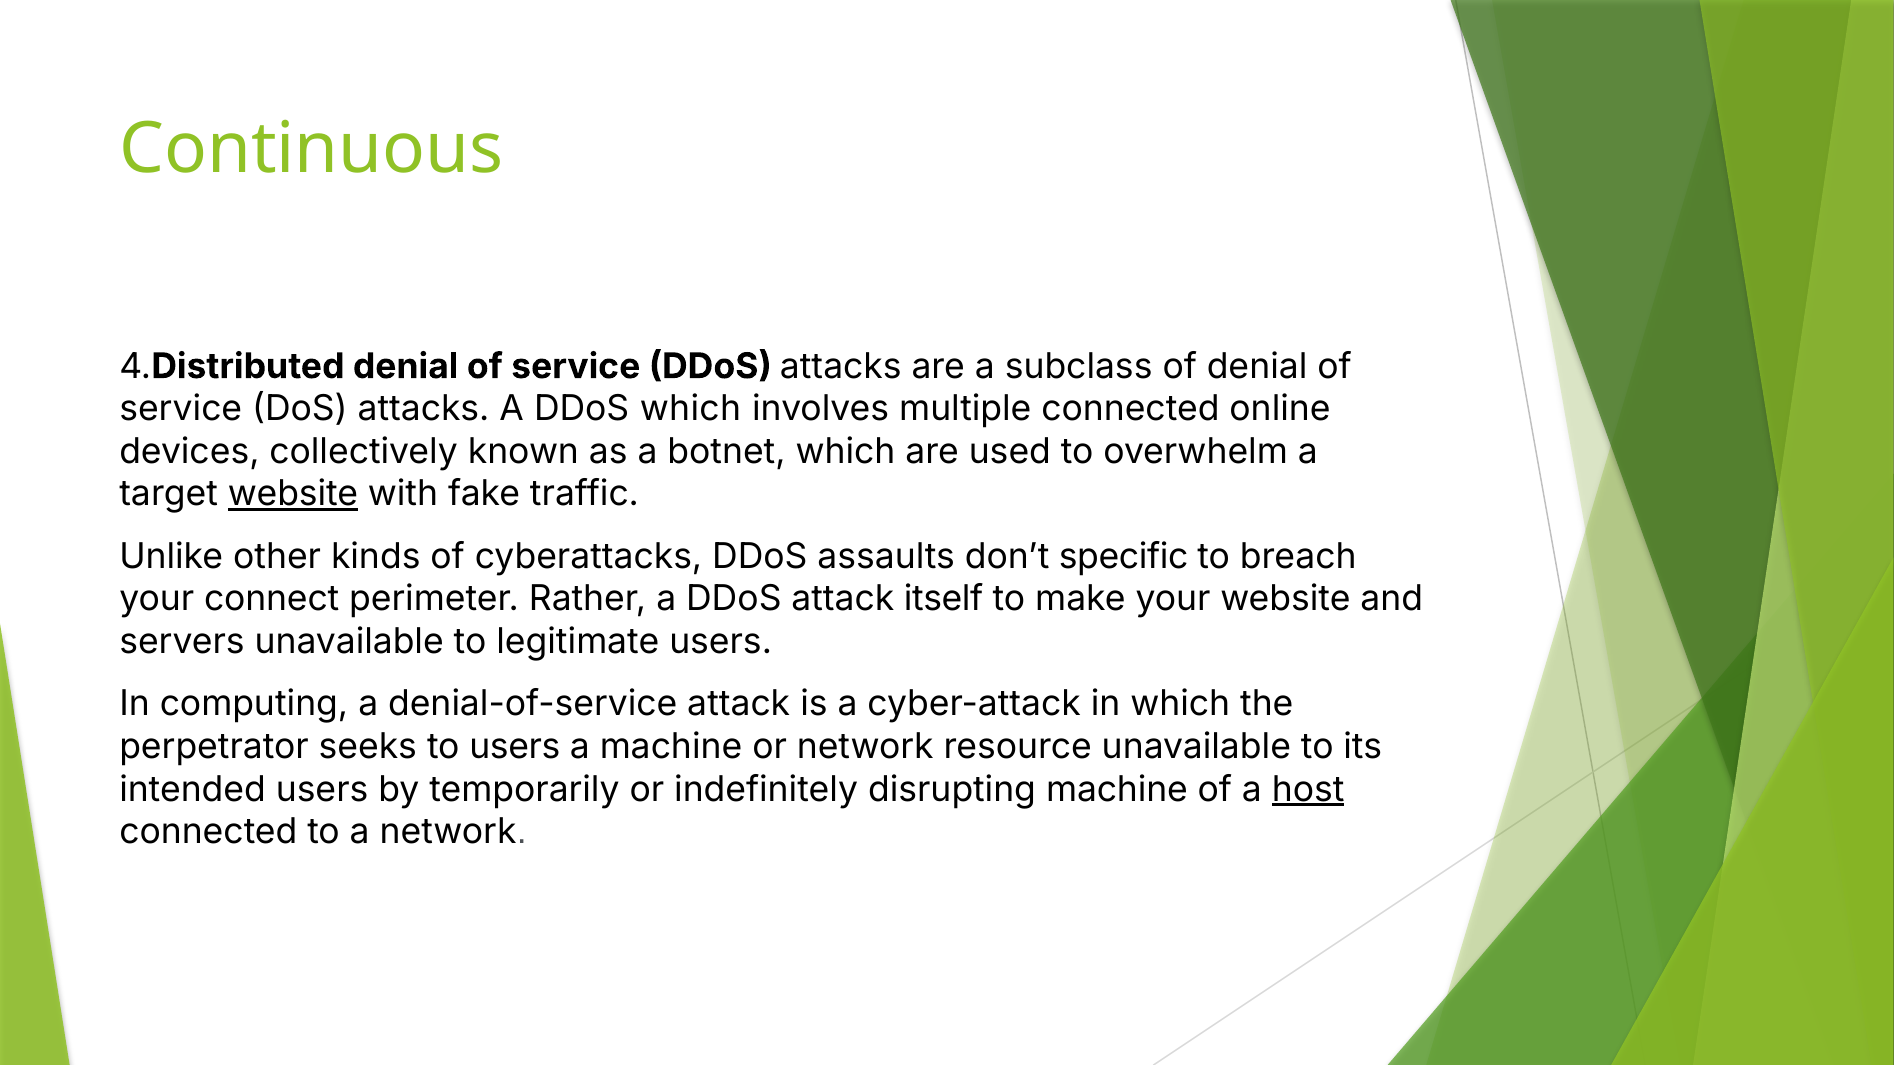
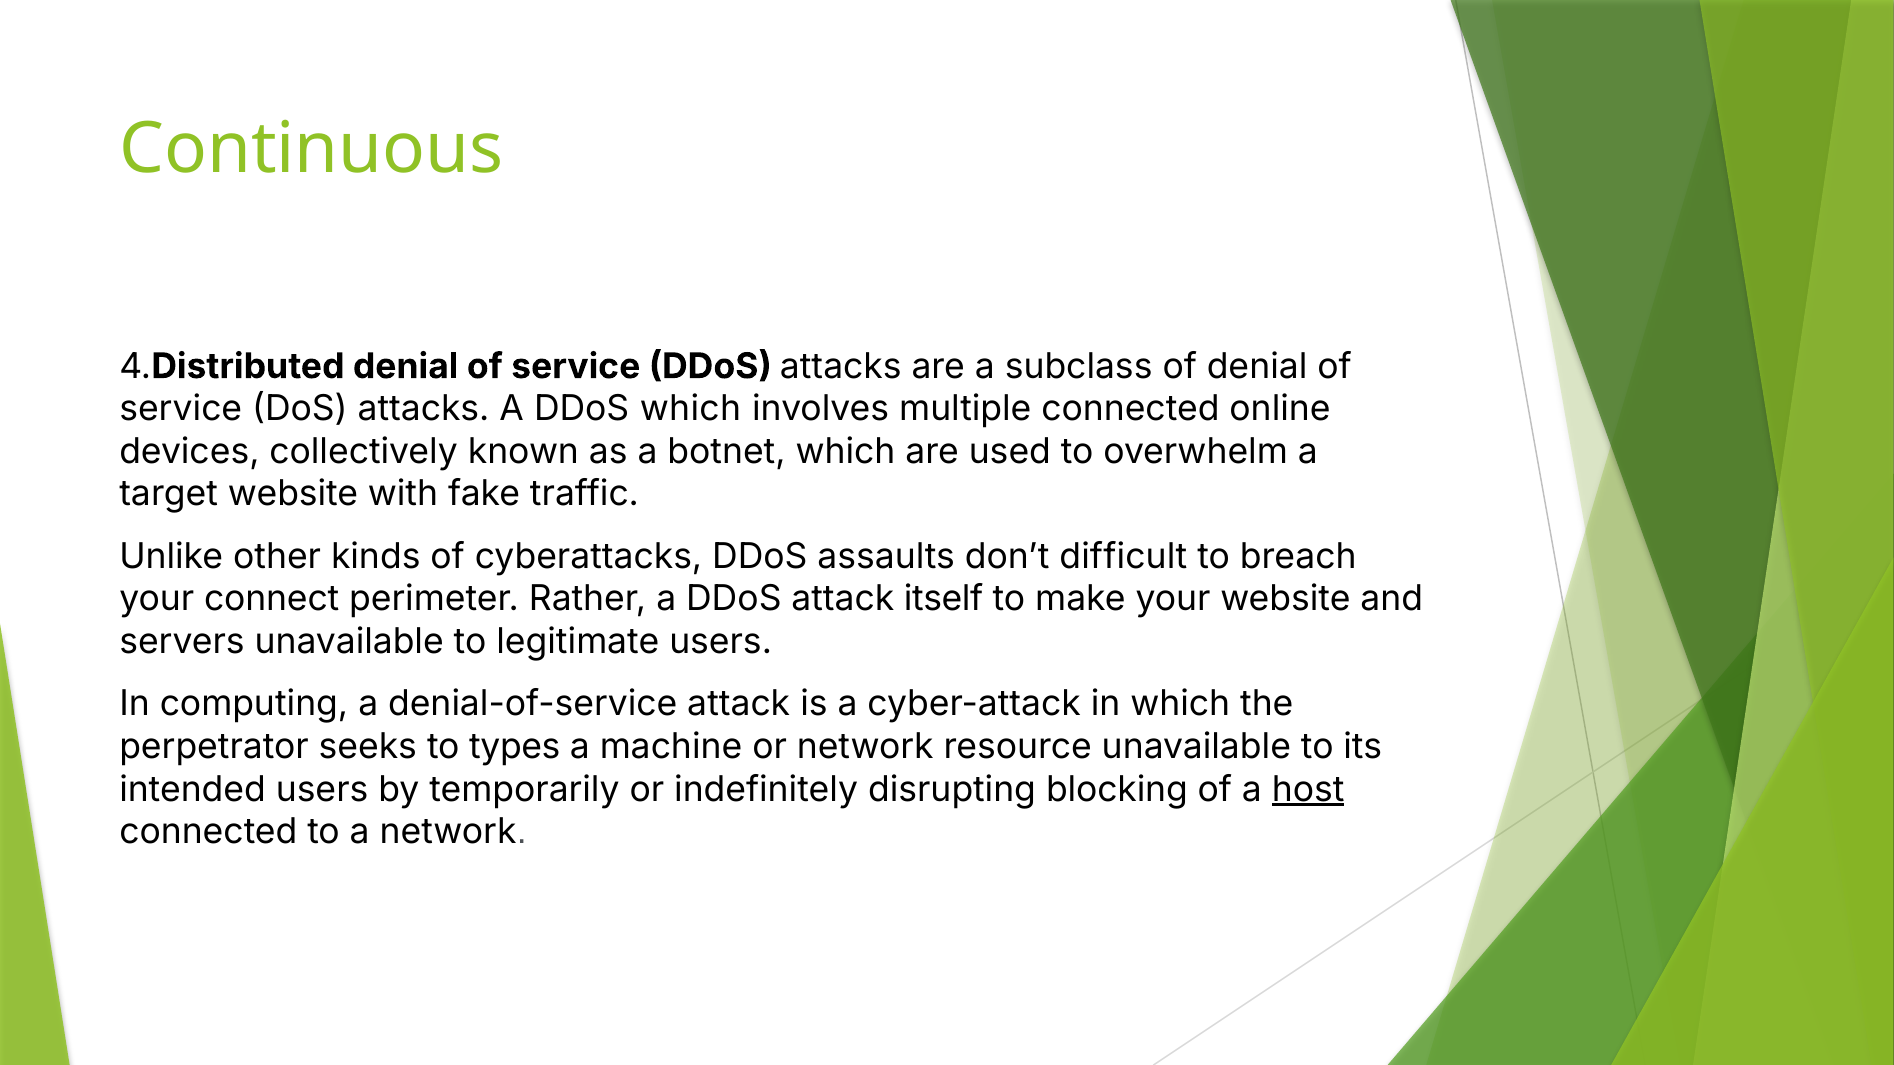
website underline: present -> none (293, 494)
specific: specific -> difficult (1123, 557)
to users: users -> types (515, 747)
disrupting machine: machine -> blocking (1117, 790)
